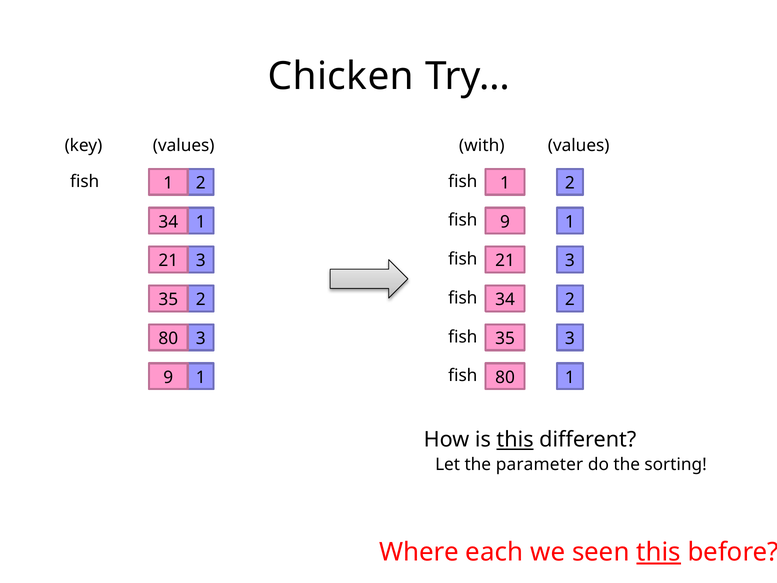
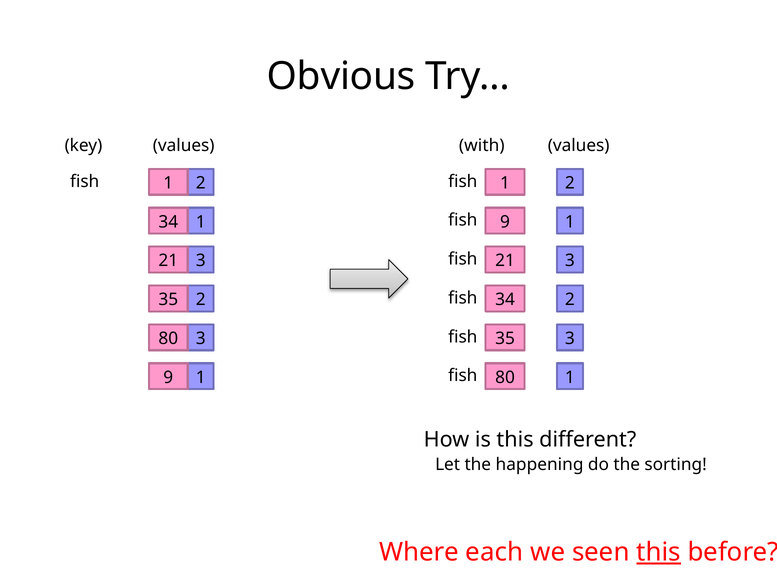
Chicken: Chicken -> Obvious (341, 76)
this underline: present -> none (515, 440)
parameter: parameter -> happening (540, 464)
